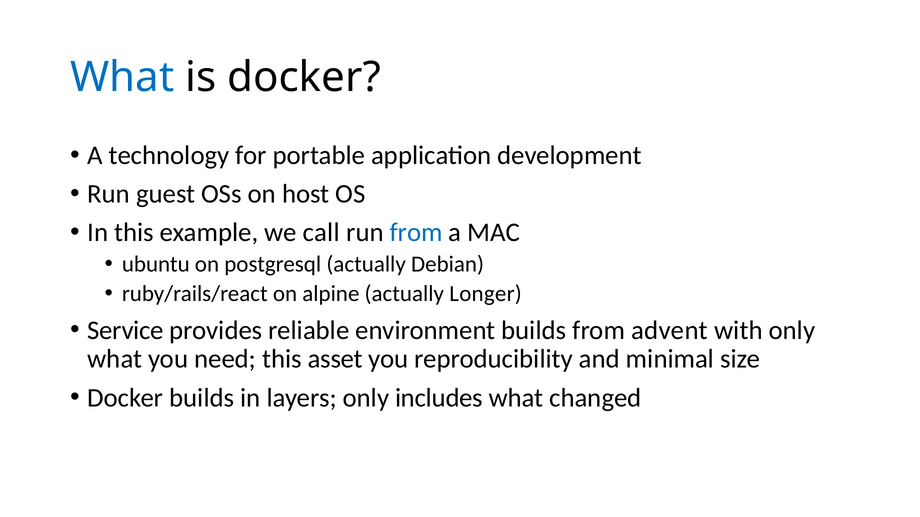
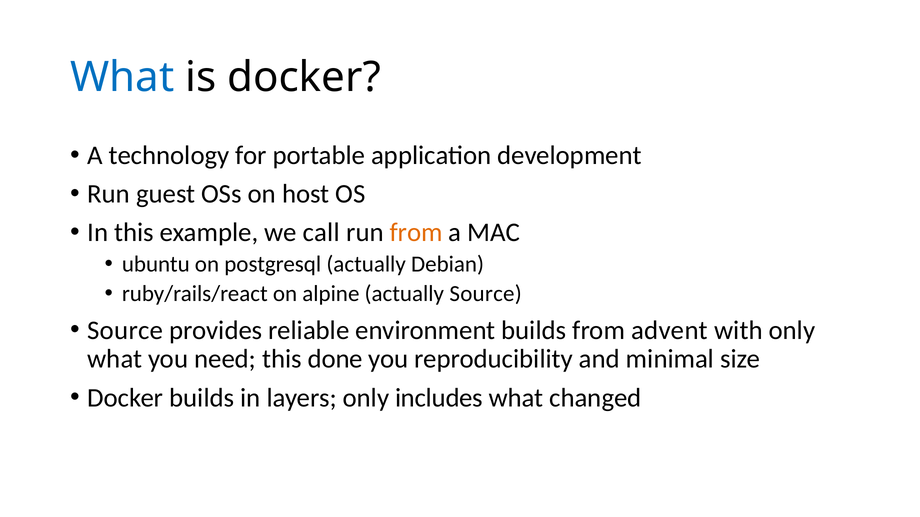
from colour: blue -> orange (416, 233)
actually Longer: Longer -> Source (486, 294)
Service: Service -> Source (125, 330)
asset: asset -> done (335, 359)
